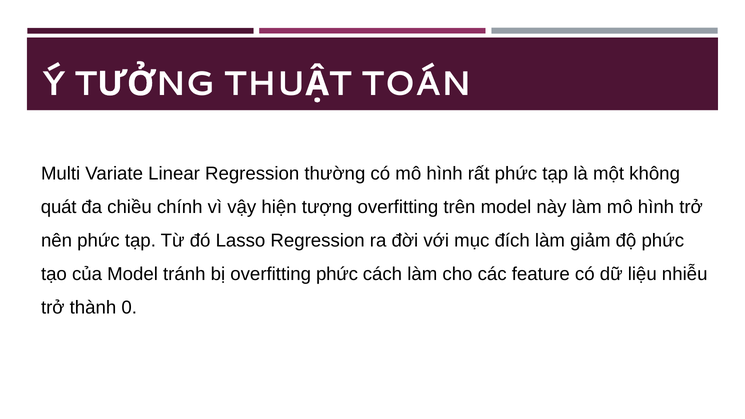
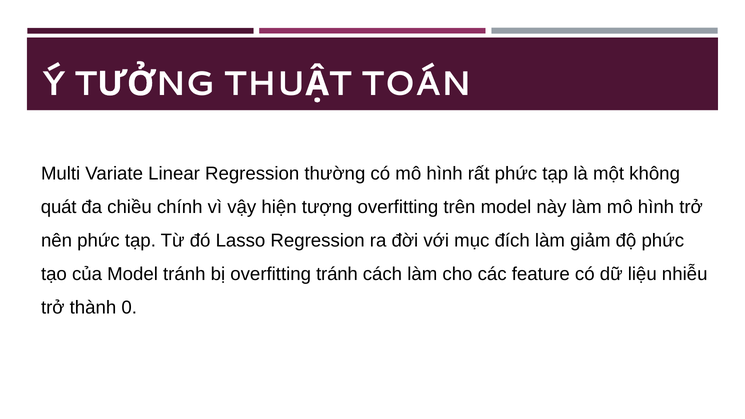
overfitting phức: phức -> tránh (337, 274)
